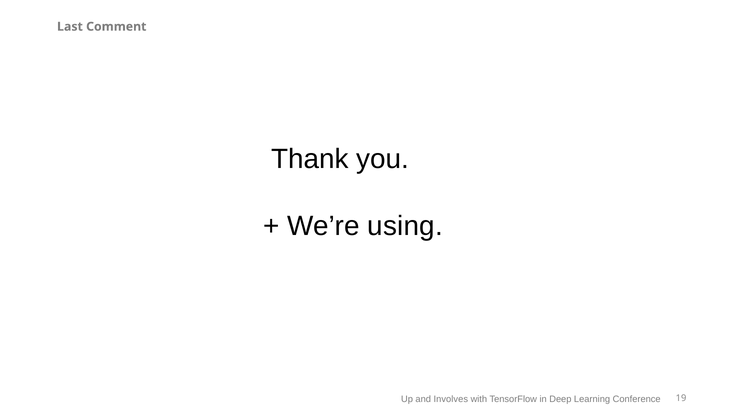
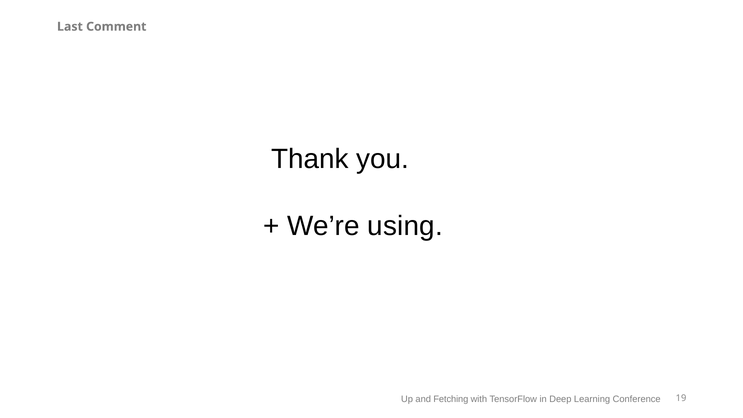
Involves: Involves -> Fetching (451, 399)
